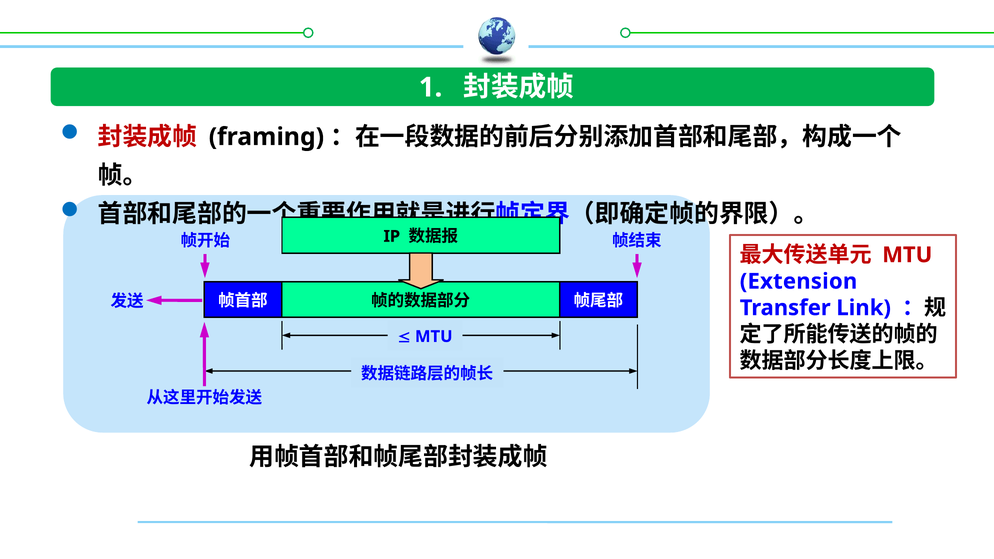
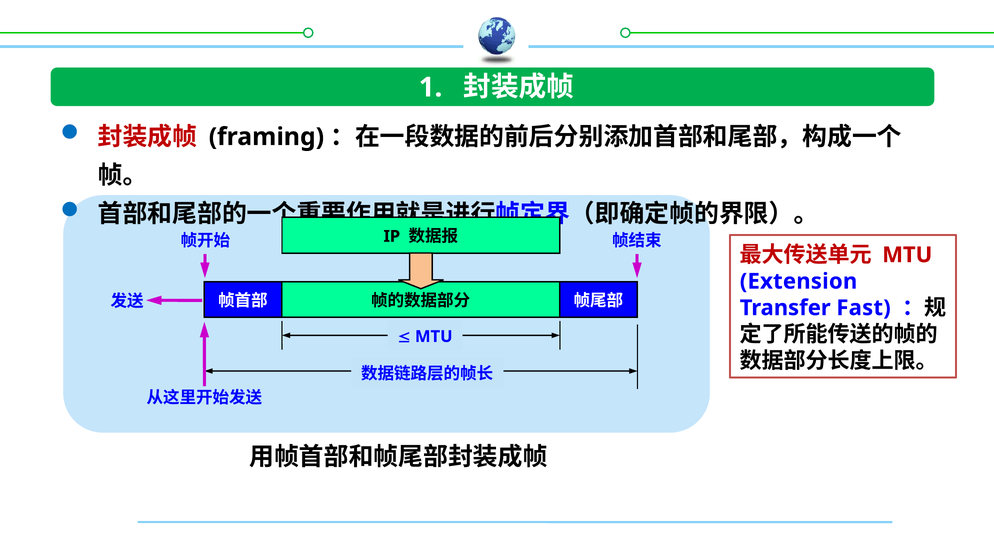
Link: Link -> Fast (864, 308)
